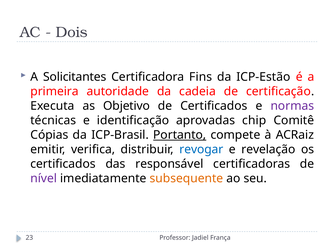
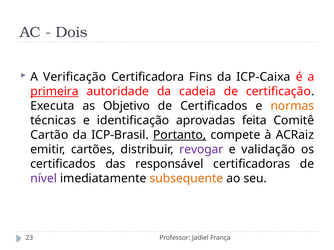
Solicitantes: Solicitantes -> Verificação (75, 77)
ICP-Estão: ICP-Estão -> ICP-Caixa (263, 77)
primeira underline: none -> present (54, 92)
normas colour: purple -> orange (292, 106)
chip: chip -> feita (254, 121)
Cópias: Cópias -> Cartão (49, 135)
verifica: verifica -> cartões (93, 150)
revogar colour: blue -> purple (201, 150)
revelação: revelação -> validação (268, 150)
